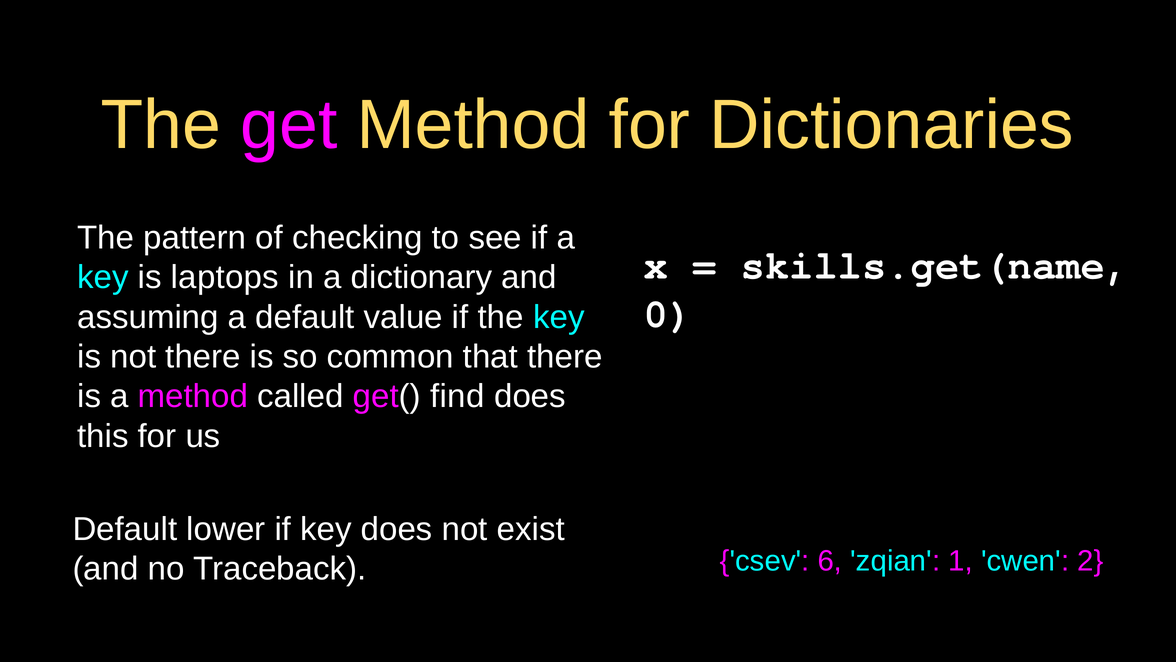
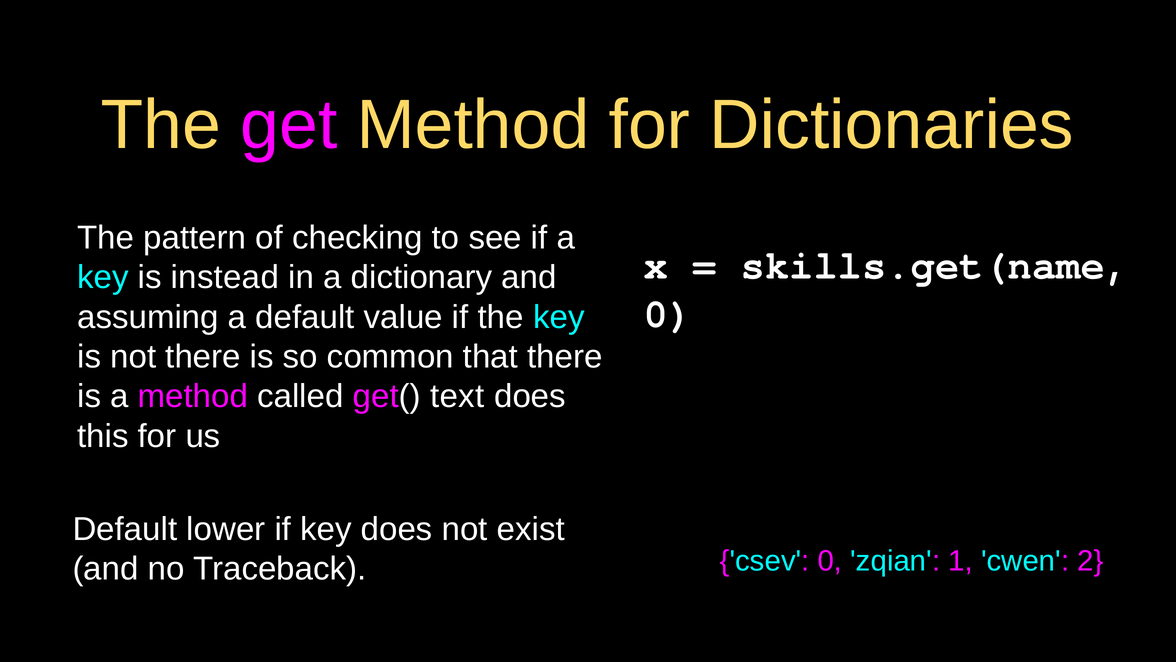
laptops: laptops -> instead (225, 277)
find: find -> text (457, 396)
csev 6: 6 -> 0 (830, 561)
